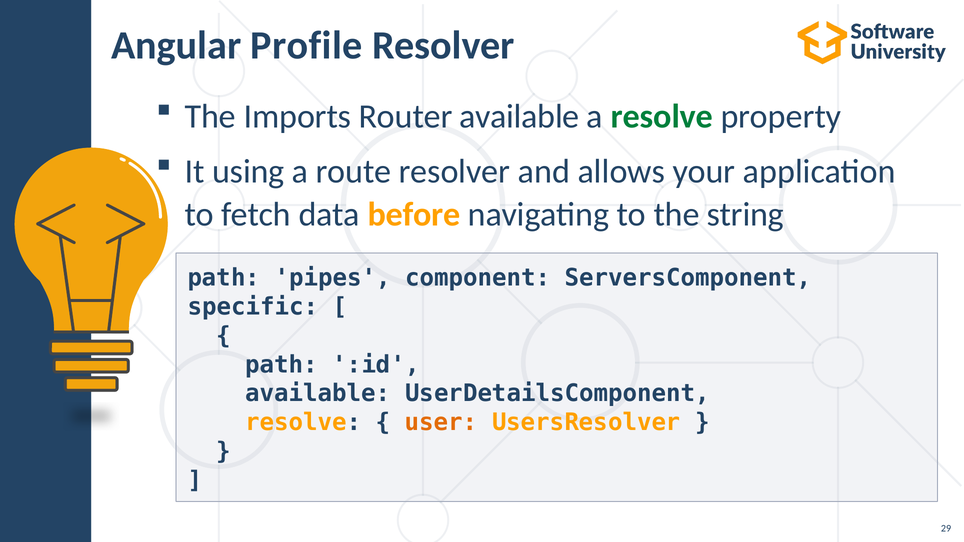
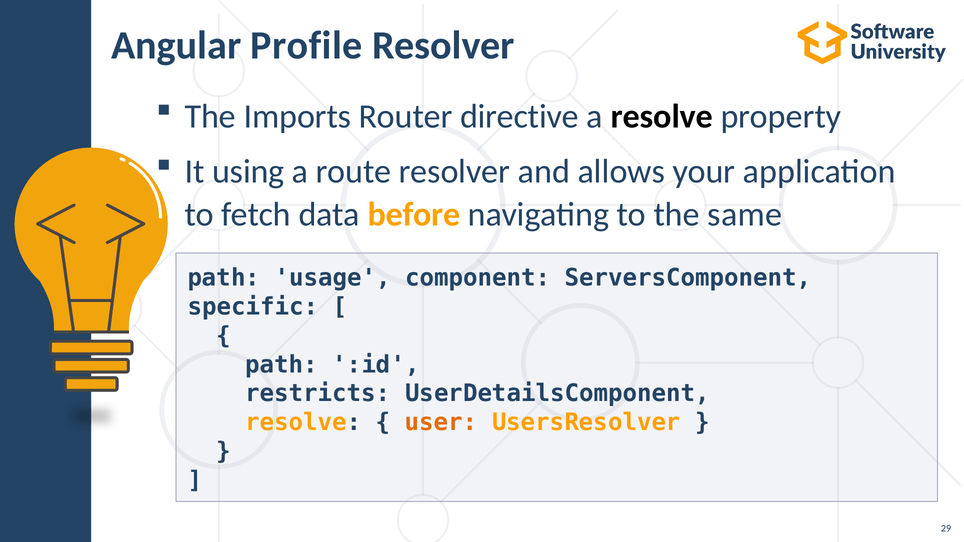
Router available: available -> directive (519, 116)
resolve colour: green -> black (662, 116)
string: string -> same (745, 214)
pipes: pipes -> usage (333, 278)
available: available -> restricts (318, 394)
